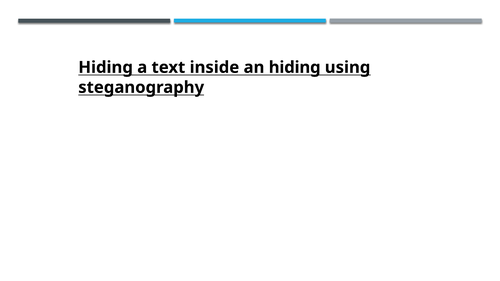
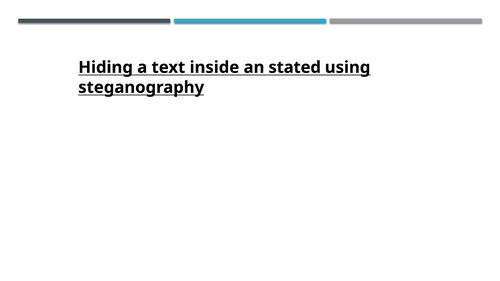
an hiding: hiding -> stated (295, 67)
